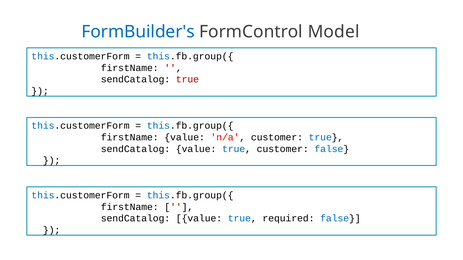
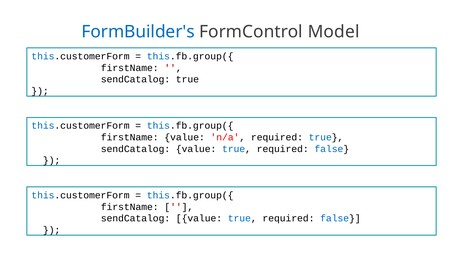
true colour: red -> black (187, 80)
n/a customer: customer -> required (277, 138)
customer: customer -> required (283, 149)
